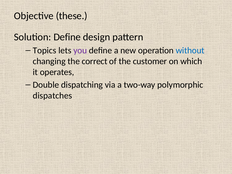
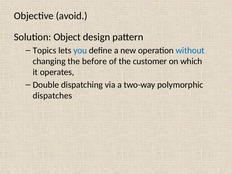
these: these -> avoid (72, 16)
Solution Define: Define -> Object (67, 37)
you colour: purple -> blue (80, 50)
correct: correct -> before (94, 61)
